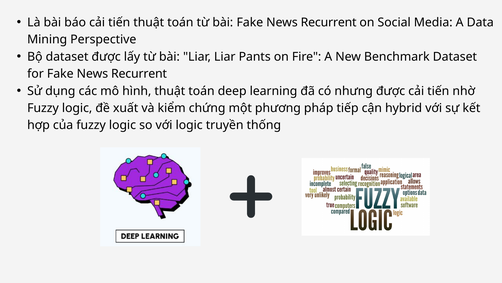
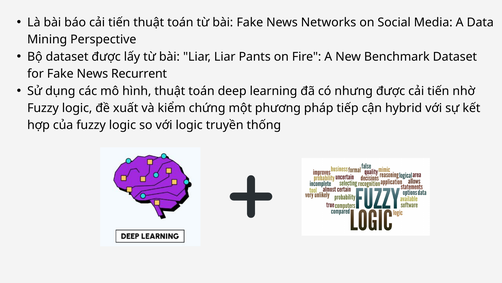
bài Fake News Recurrent: Recurrent -> Networks (329, 22)
